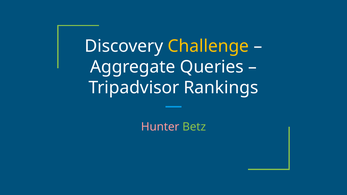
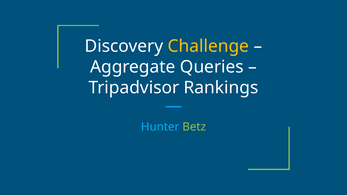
Hunter colour: pink -> light blue (160, 127)
